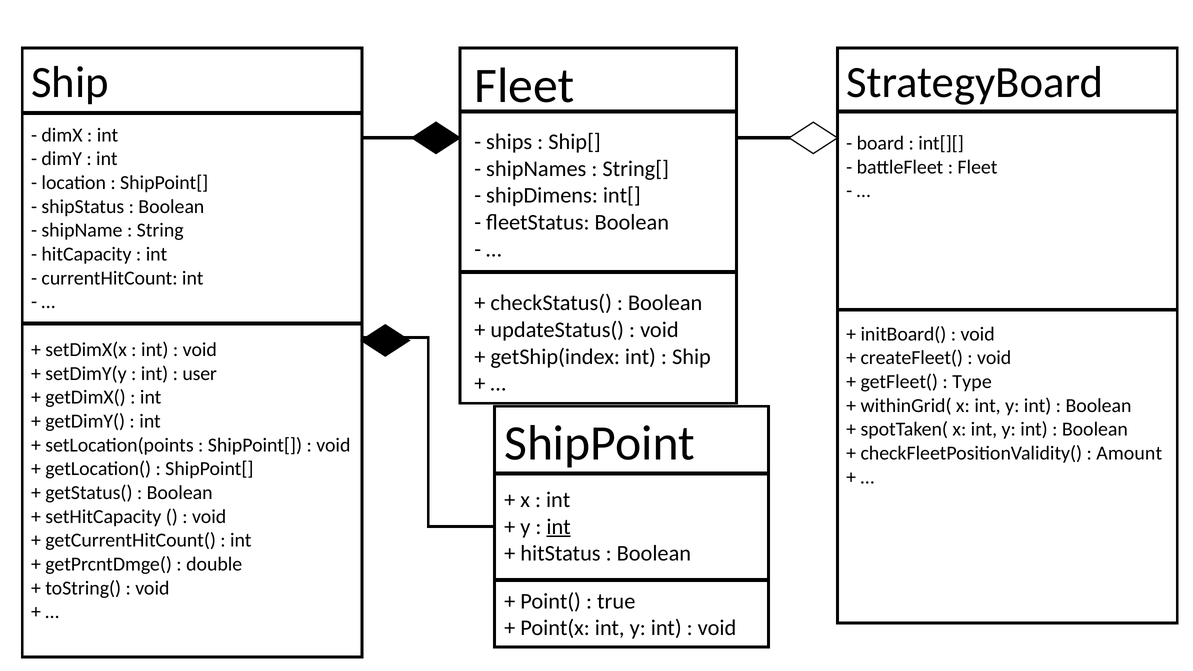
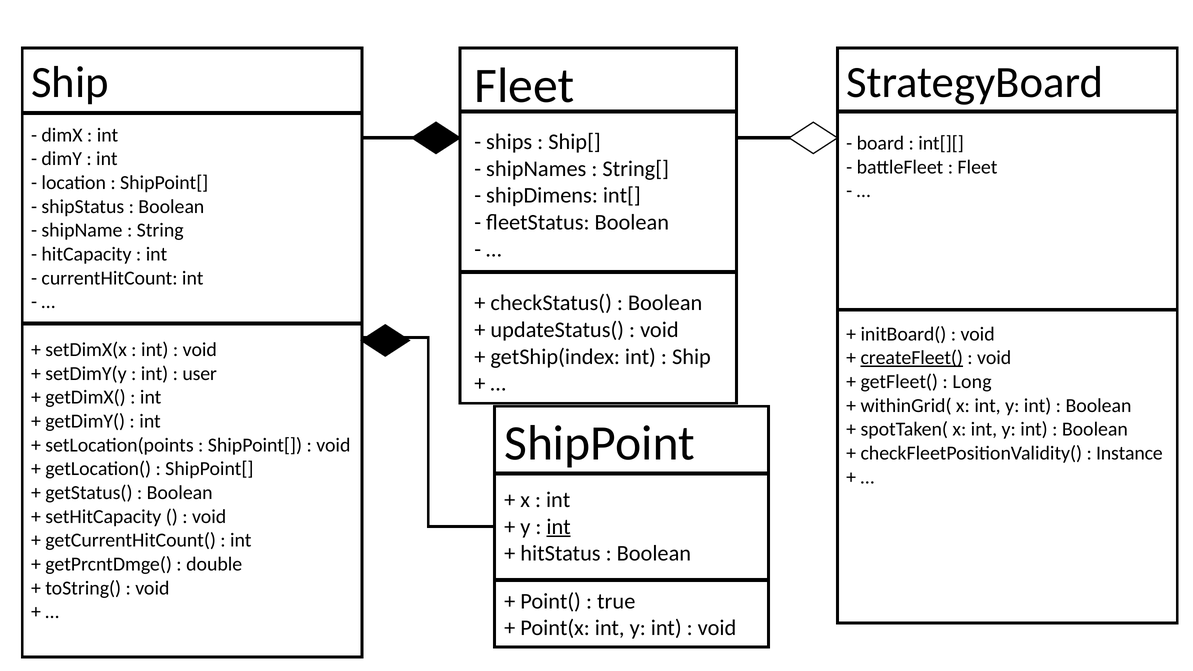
createFleet( underline: none -> present (912, 358)
Type: Type -> Long (972, 382)
Amount: Amount -> Instance (1129, 453)
